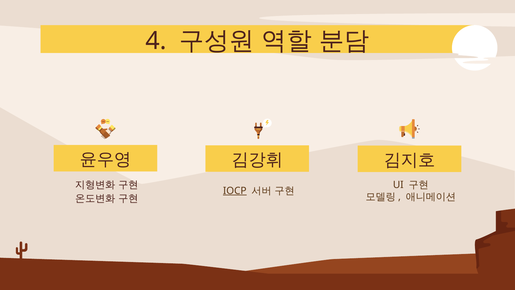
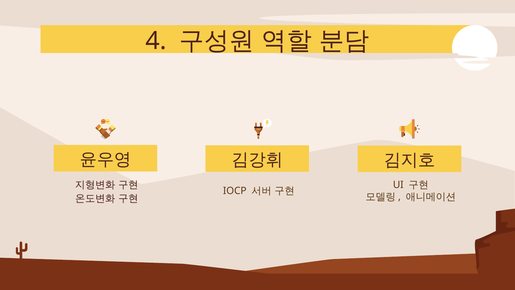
IOCP underline: present -> none (235, 191)
